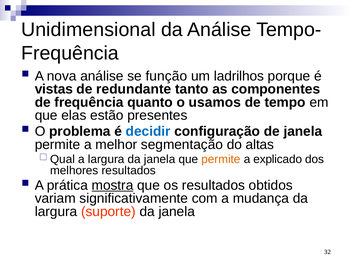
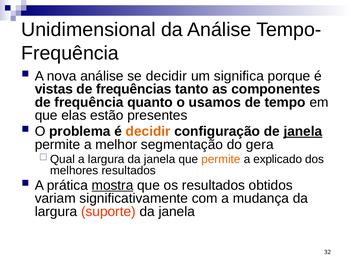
se função: função -> decidir (166, 76)
ladrilhos: ladrilhos -> significa (239, 76)
redundante: redundante -> frequências (134, 89)
decidir colour: blue -> orange (148, 131)
janela underline: none -> present (303, 131)
altas: altas -> gera (260, 145)
